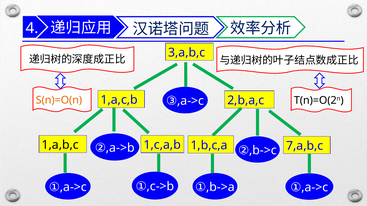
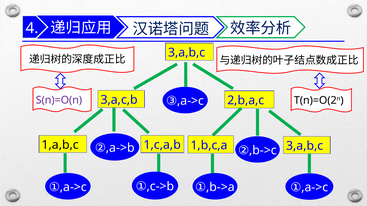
1,a,c,b: 1,a,c,b -> 3,a,c,b (119, 100)
S(n)=O(n colour: orange -> purple (59, 100)
1,b,c,a 7,a,b,c: 7,a,b,c -> 3,a,b,c (305, 146)
